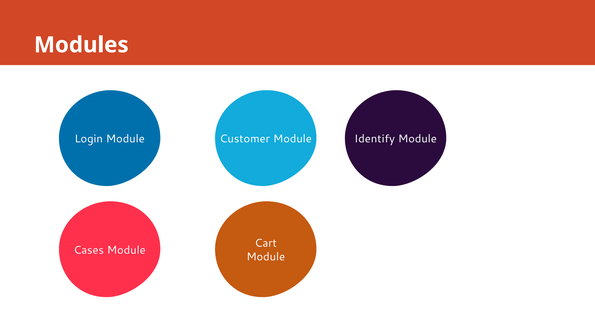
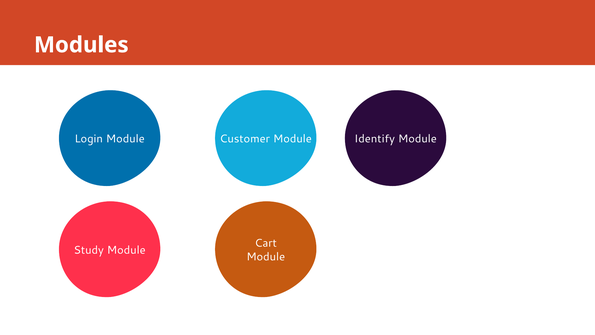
Cases: Cases -> Study (89, 250)
